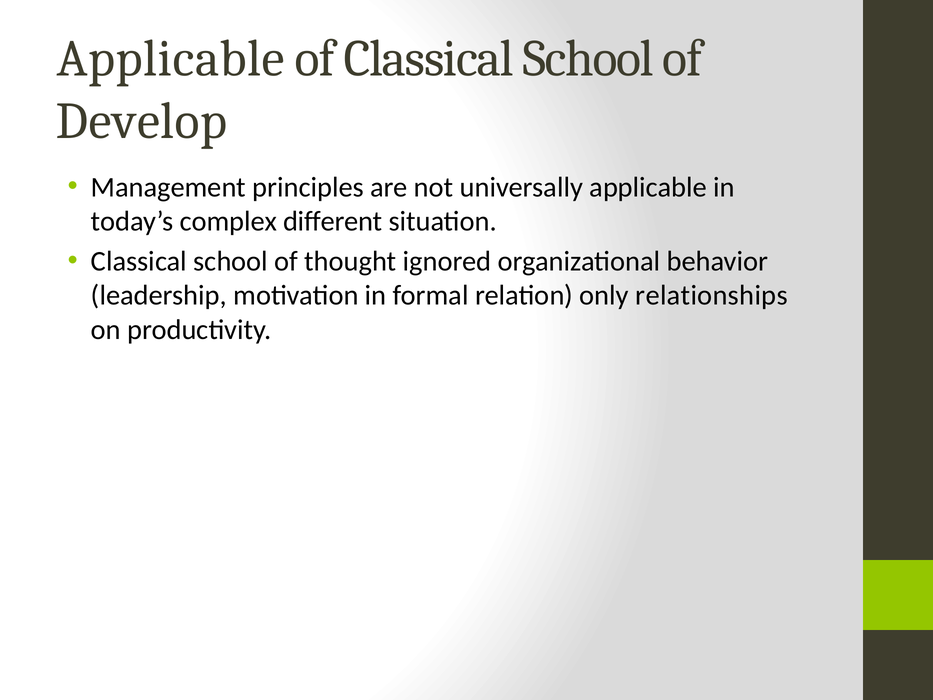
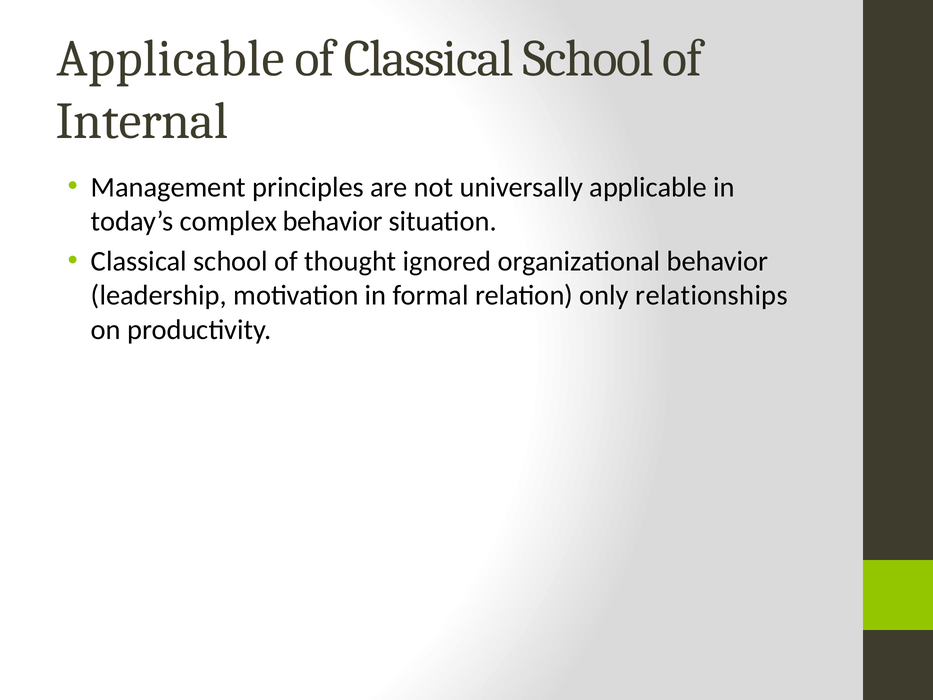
Develop: Develop -> Internal (142, 121)
complex different: different -> behavior (333, 221)
